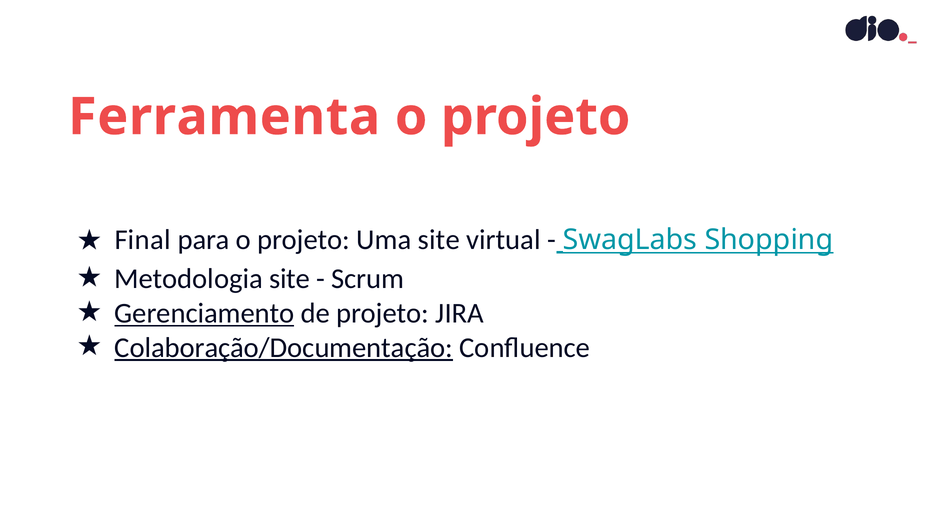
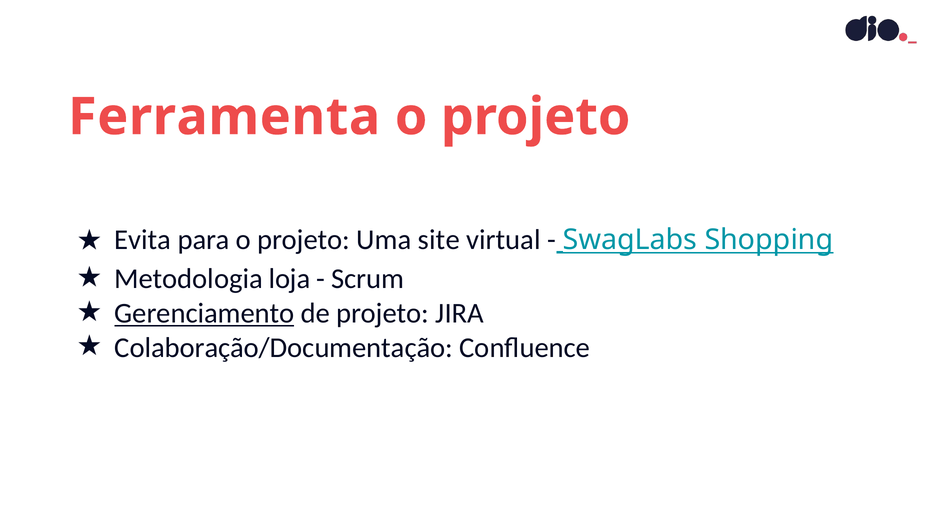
Final: Final -> Evita (143, 240)
Metodologia site: site -> loja (290, 279)
Colaboração/Documentação underline: present -> none (284, 348)
